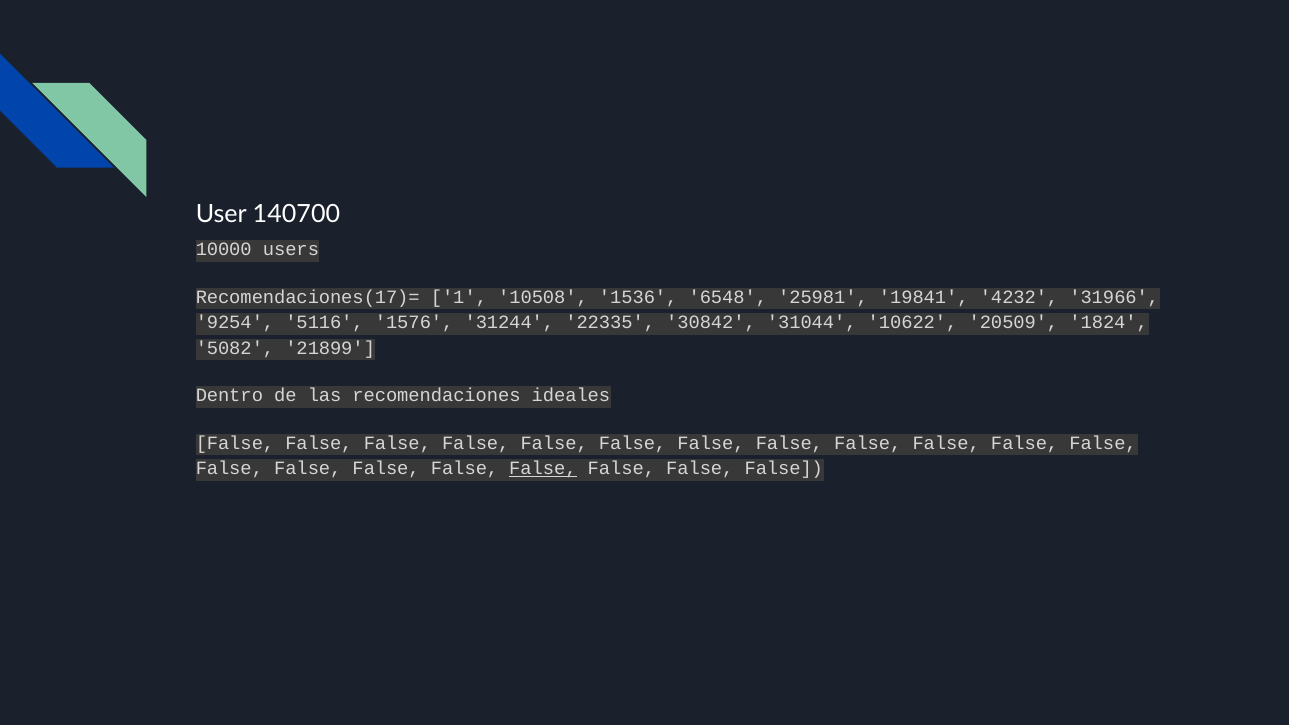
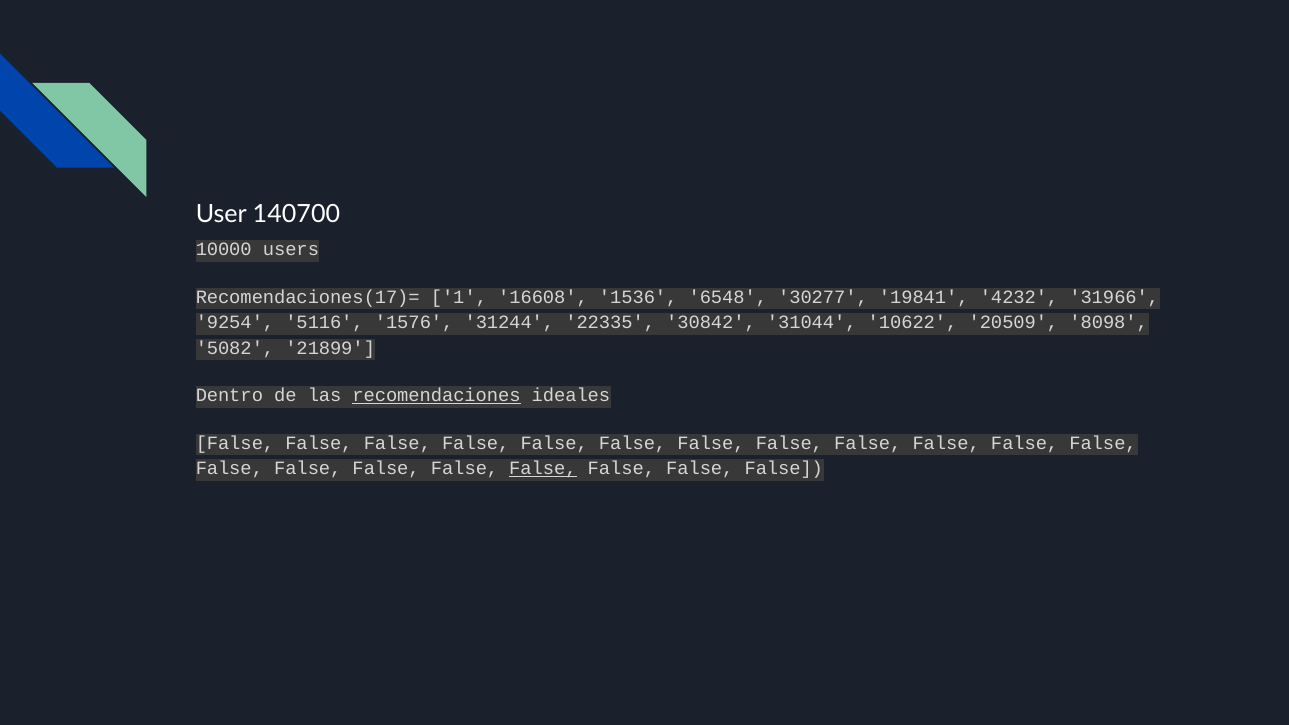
10508: 10508 -> 16608 (543, 297)
25981: 25981 -> 30277 (823, 297)
1824: 1824 -> 8098 (1109, 323)
recomendaciones underline: none -> present (436, 396)
